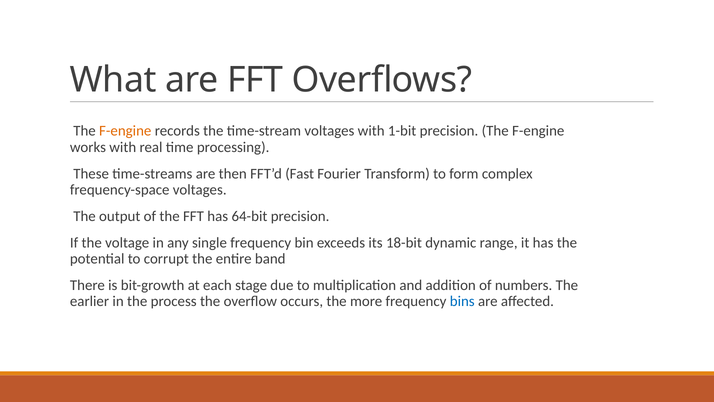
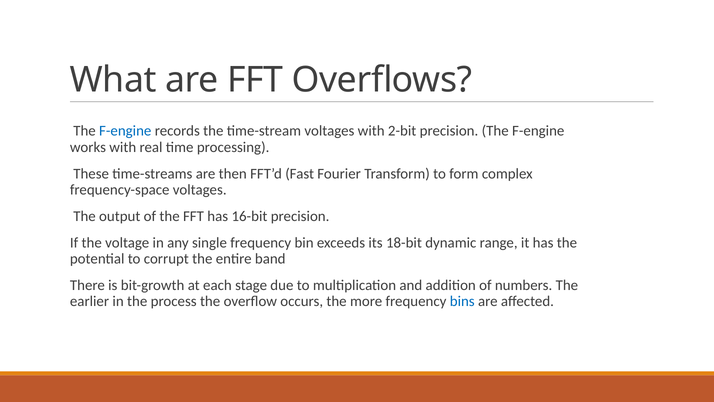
F-engine colour: orange -> blue (125, 131)
1-bit: 1-bit -> 2-bit (402, 131)
64-bit: 64-bit -> 16-bit (249, 216)
